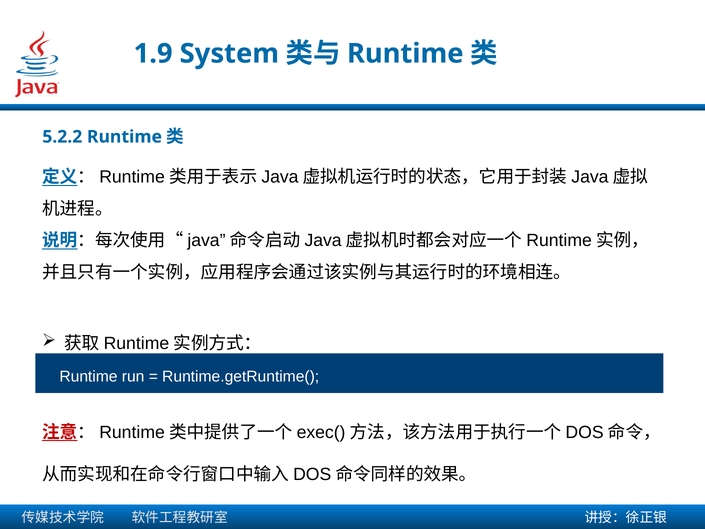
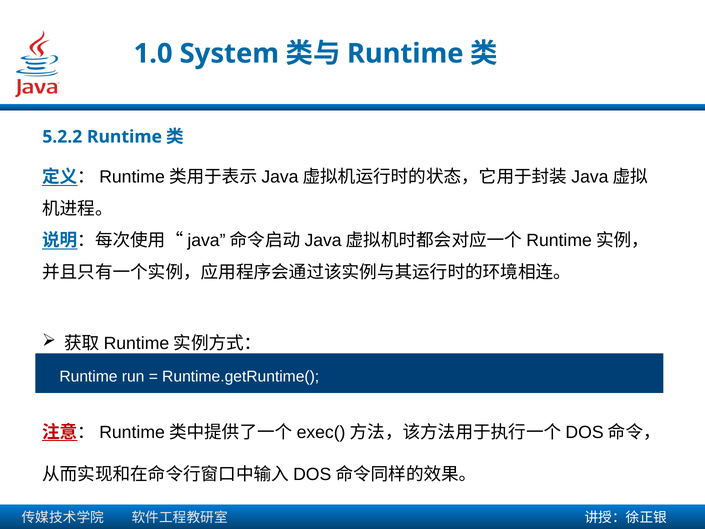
1.9: 1.9 -> 1.0 (153, 54)
